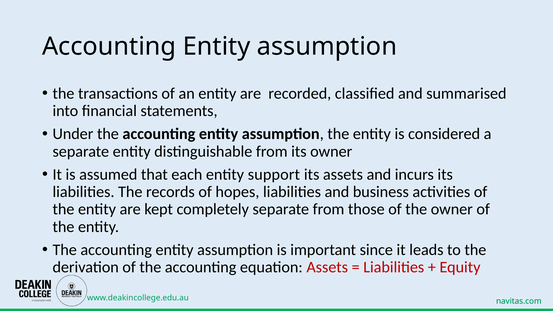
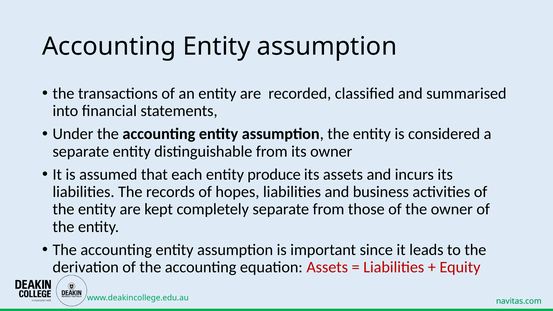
support: support -> produce (274, 175)
